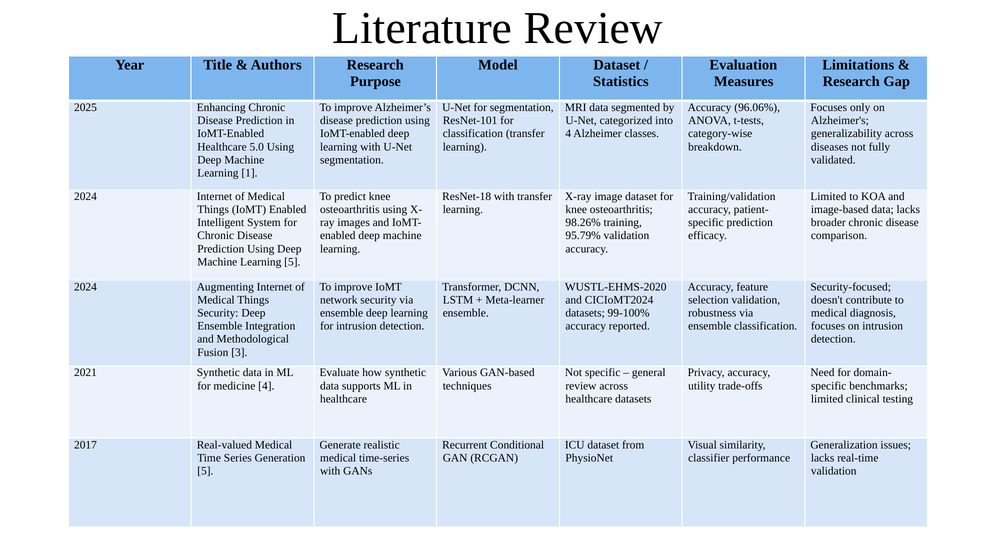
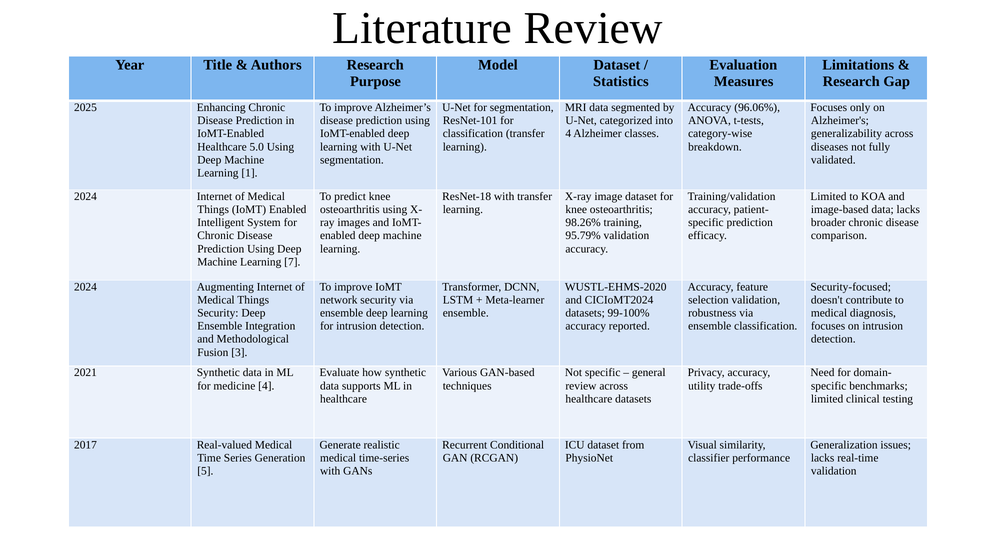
Learning 5: 5 -> 7 (292, 262)
